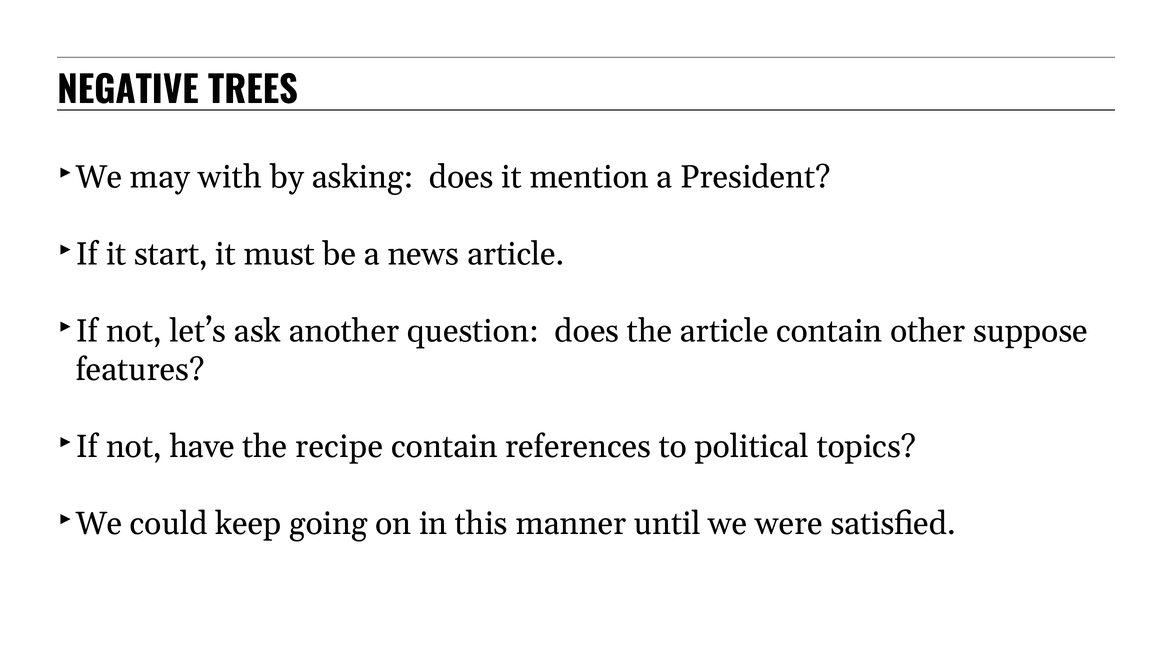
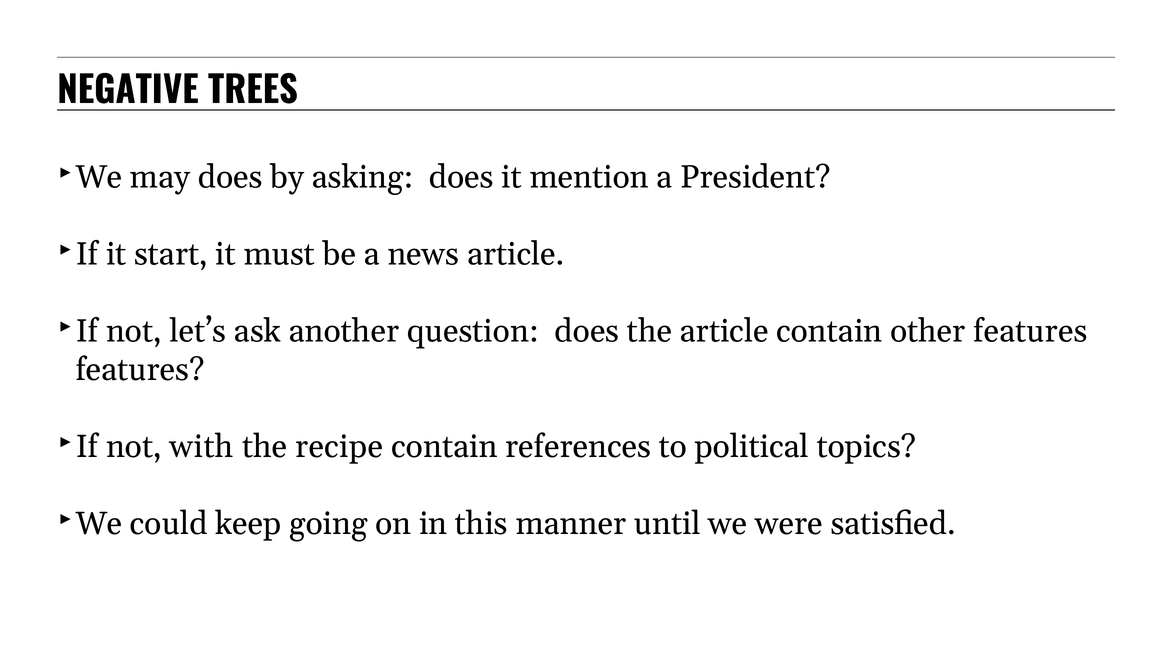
may with: with -> does (230, 177)
other suppose: suppose -> features (1030, 331)
have: have -> with (202, 447)
